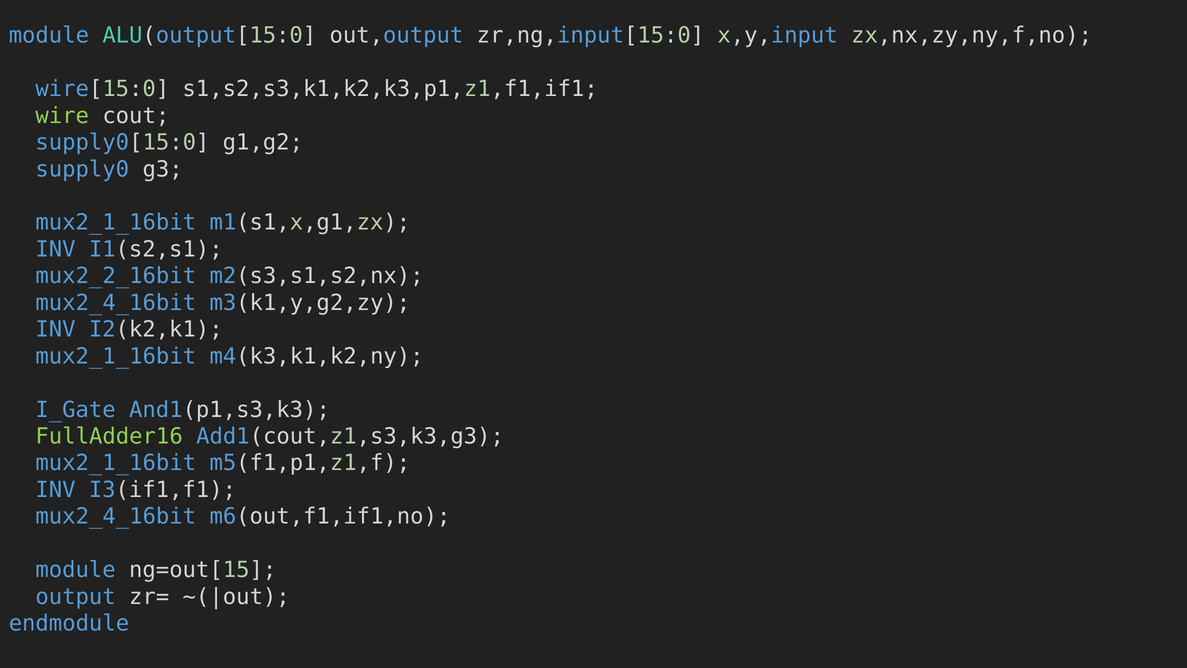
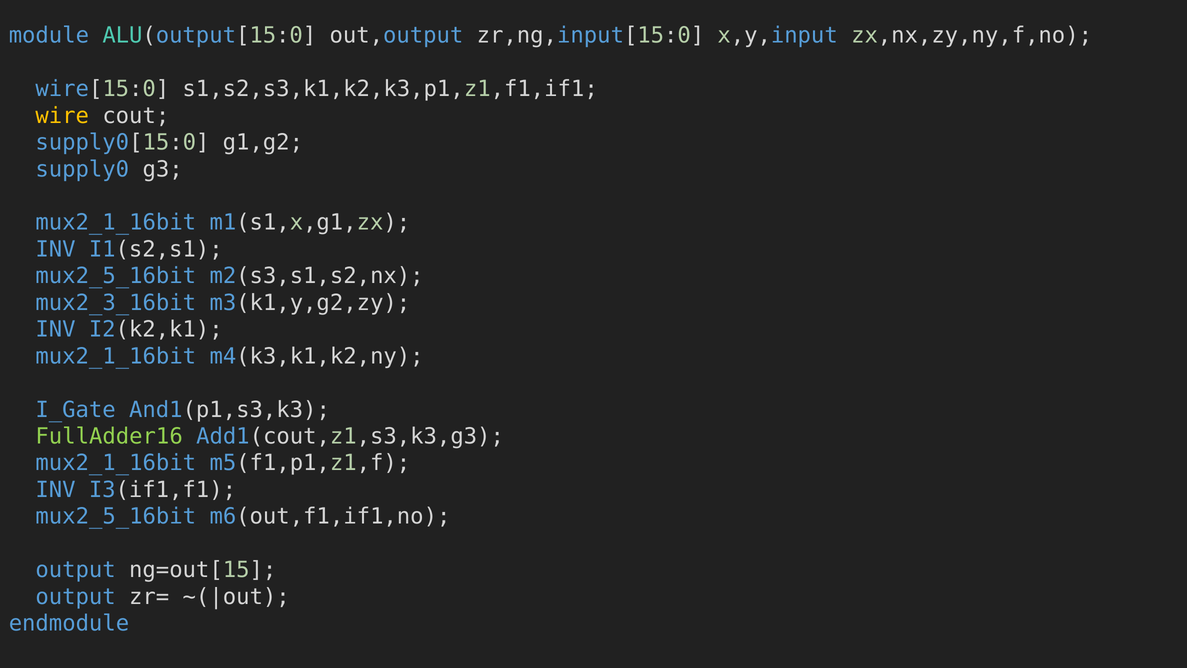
wire colour: light green -> yellow (62, 116)
mux2_2_16bit: mux2_2_16bit -> mux2_5_16bit (116, 276)
mux2_4_16bit: mux2_4_16bit -> mux2_3_16bit (116, 303)
mux2_4_16bit: mux2_4_16bit -> mux2_5_16bit (116, 516)
module: module -> output (76, 570)
